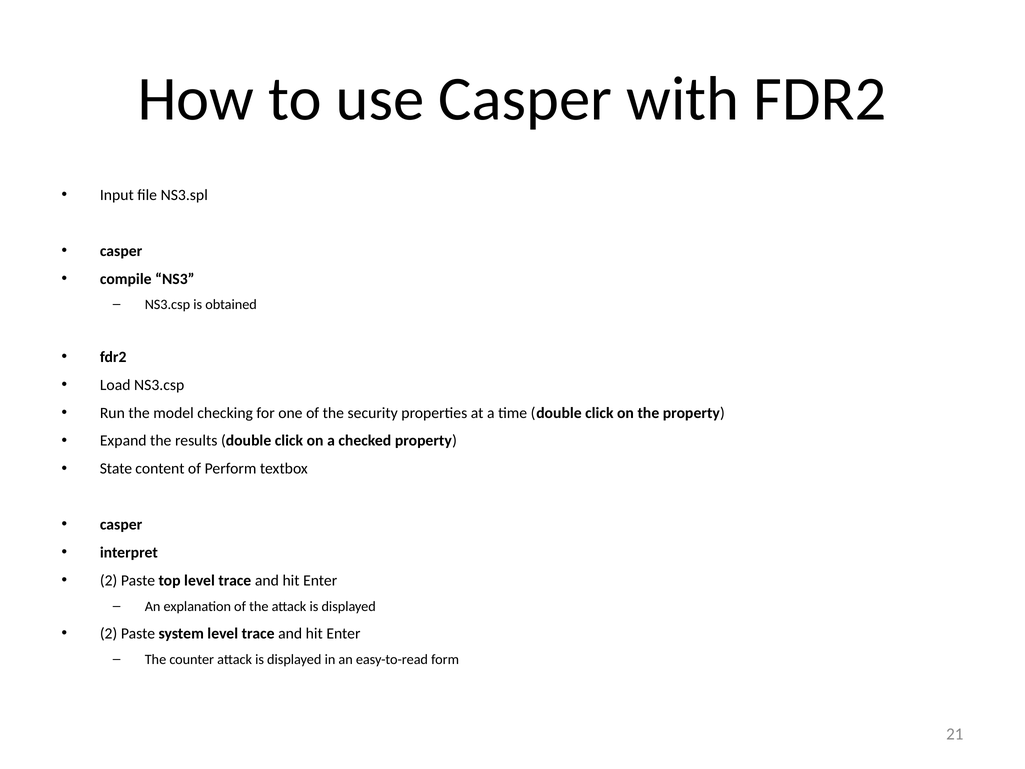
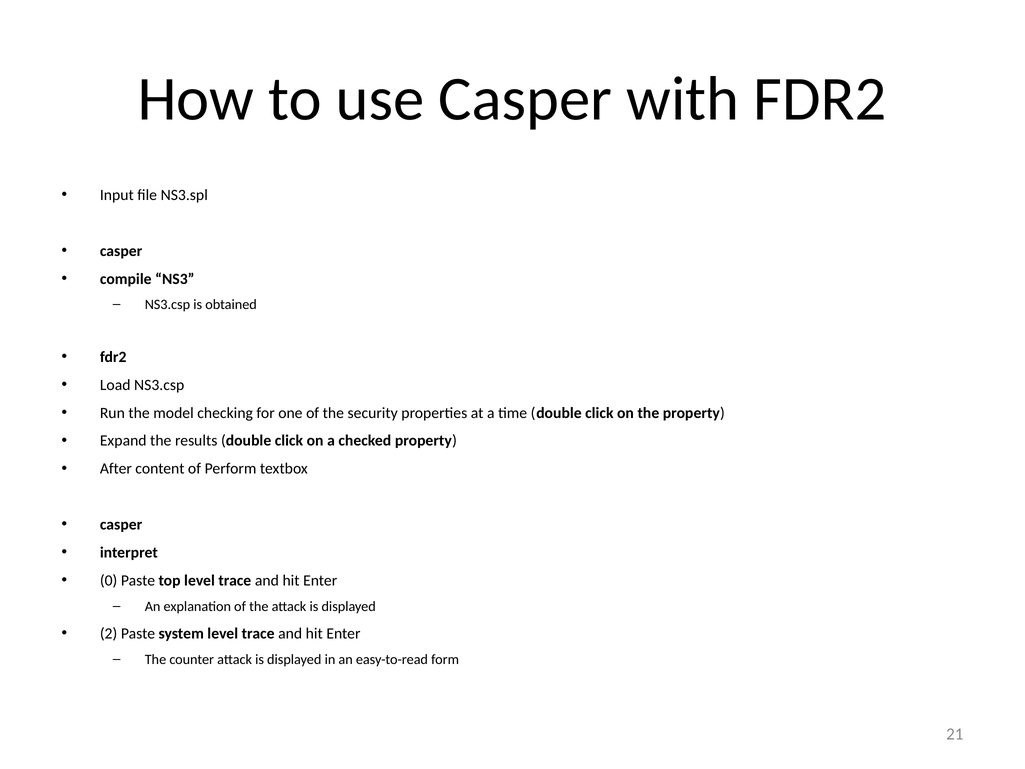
State: State -> After (116, 469)
2: 2 -> 0 (109, 580)
